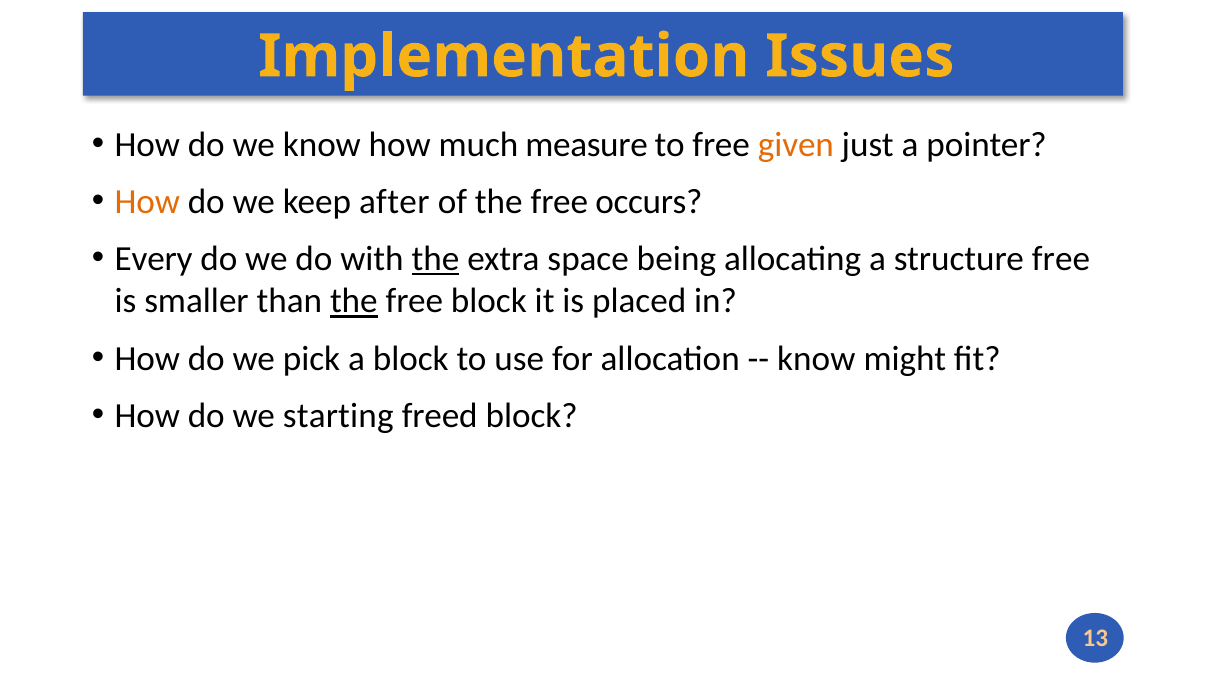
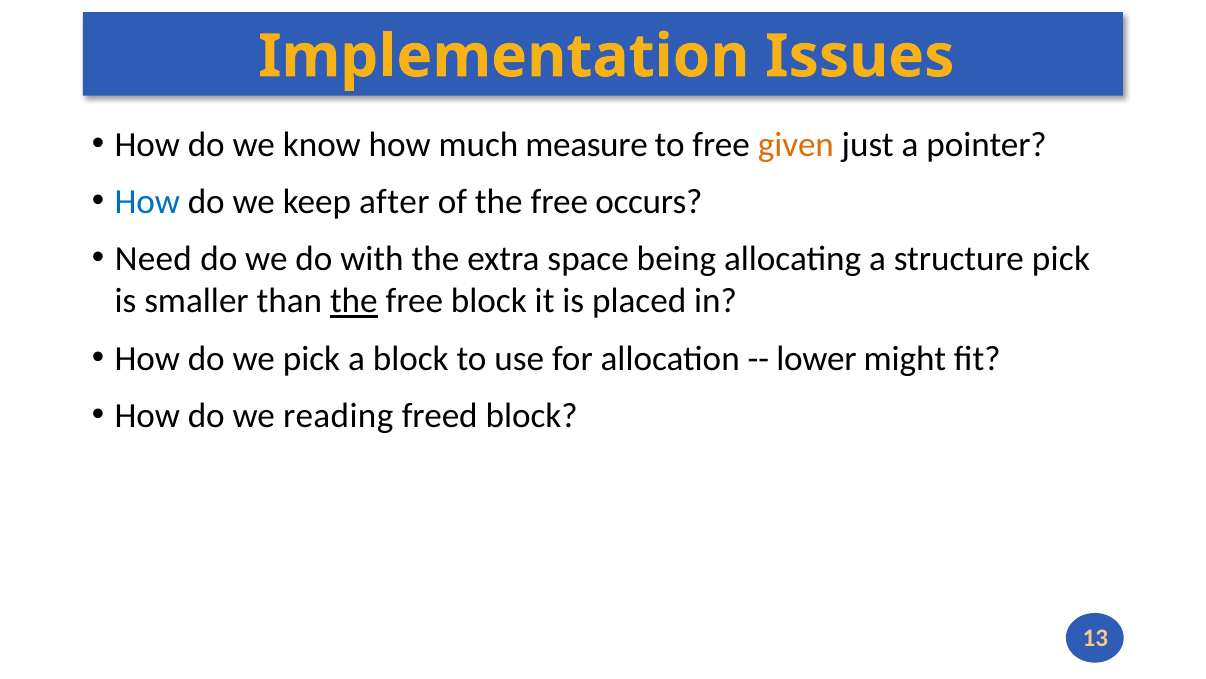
How colour: orange -> blue (147, 202)
Every: Every -> Need (153, 259)
the underline: present -> none (436, 259)
structure free: free -> pick (1061, 259)
know: know -> lower (816, 358)
starting: starting -> reading (338, 415)
